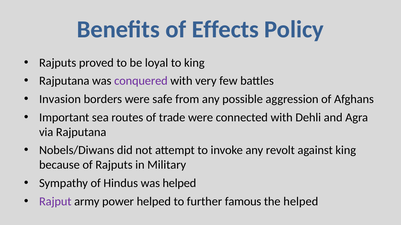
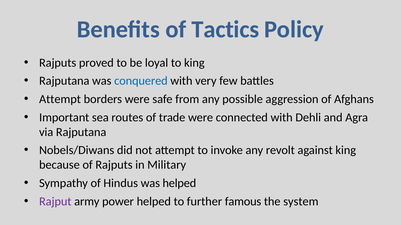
Effects: Effects -> Tactics (225, 30)
conquered colour: purple -> blue (141, 81)
Invasion: Invasion -> Attempt (60, 99)
the helped: helped -> system (301, 202)
